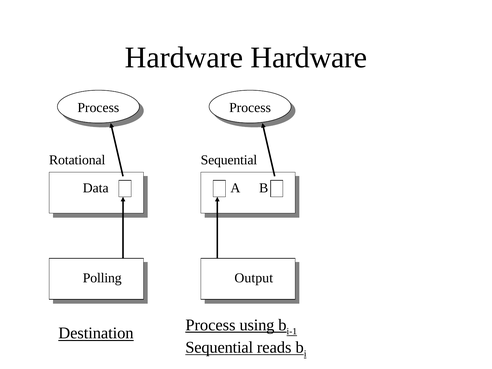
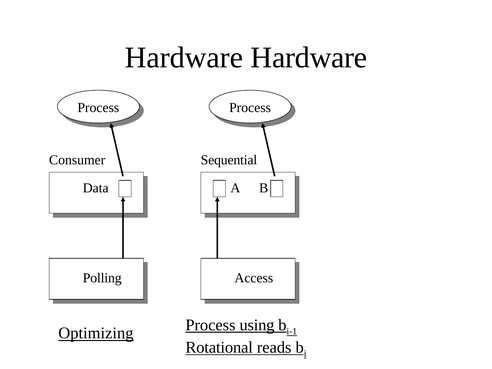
Rotational: Rotational -> Consumer (77, 160)
Output: Output -> Access (254, 278)
Destination: Destination -> Optimizing (96, 333)
Sequential: Sequential -> Rotational (219, 347)
